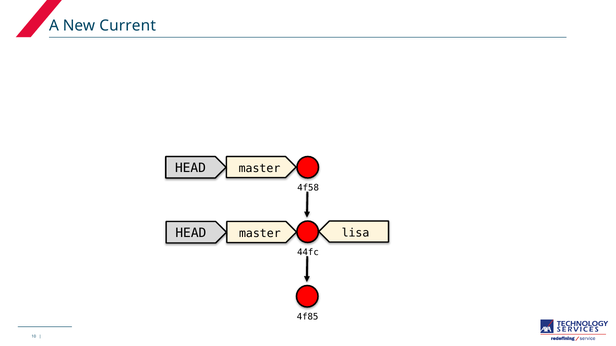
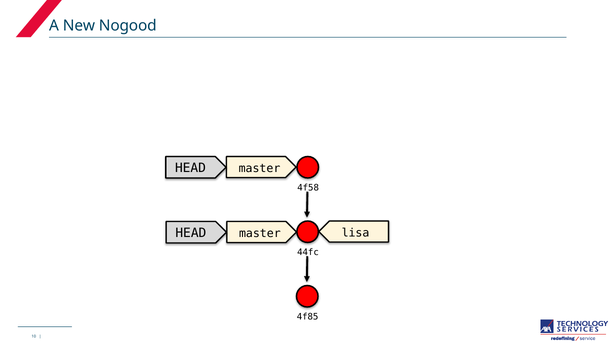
Current: Current -> Nogood (128, 26)
